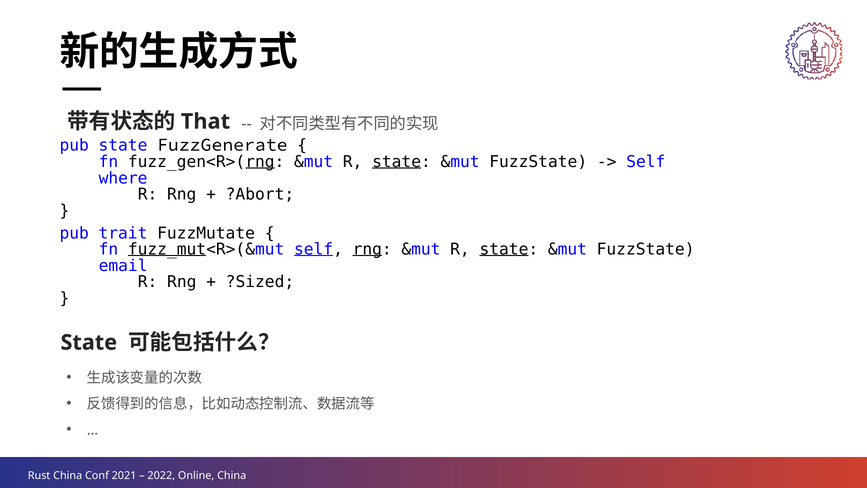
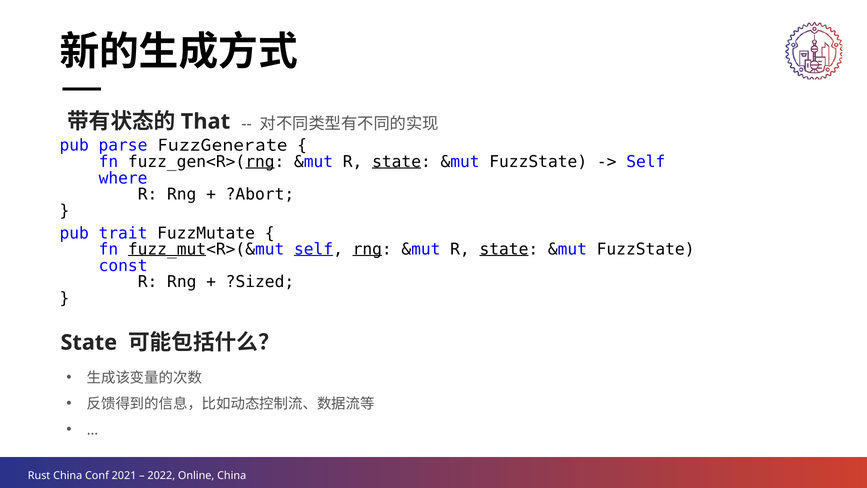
pub state: state -> parse (123, 145)
email: email -> const (123, 266)
